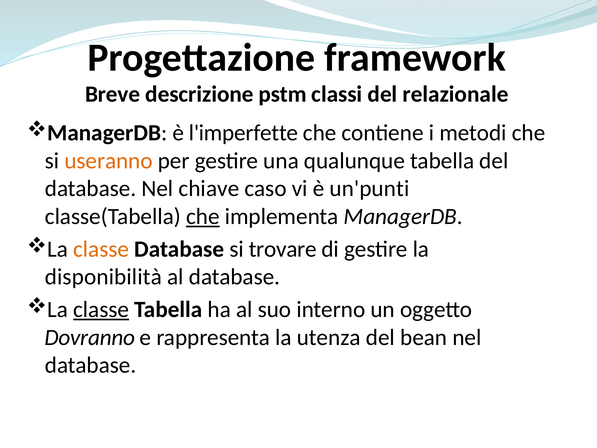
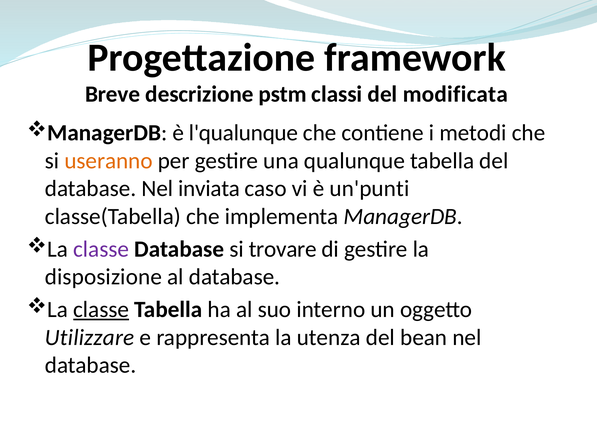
relazionale: relazionale -> modificata (455, 94)
l'imperfette: l'imperfette -> l'qualunque (244, 133)
chiave: chiave -> inviata (209, 189)
che underline: present -> none (203, 216)
classe colour: orange -> purple (101, 249)
disponibilità: disponibilità -> disposizione (103, 277)
Dovranno: Dovranno -> Utilizzare (90, 337)
